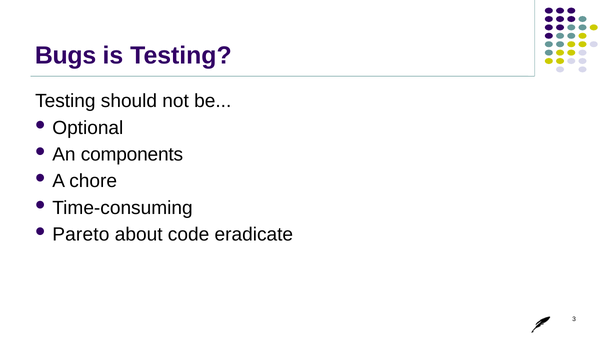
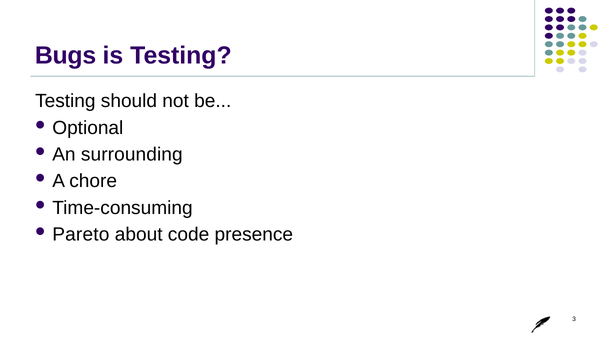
components: components -> surrounding (132, 155)
eradicate: eradicate -> presence (254, 235)
